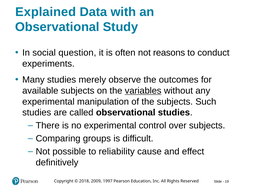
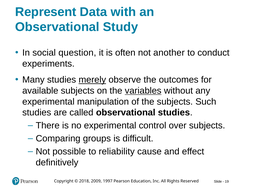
Explained: Explained -> Represent (46, 12)
reasons: reasons -> another (169, 53)
merely underline: none -> present (92, 80)
